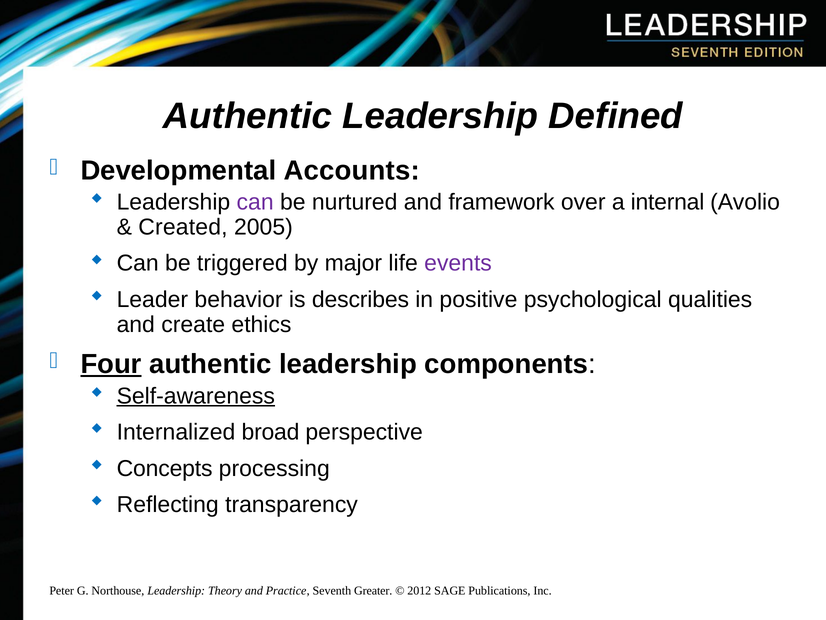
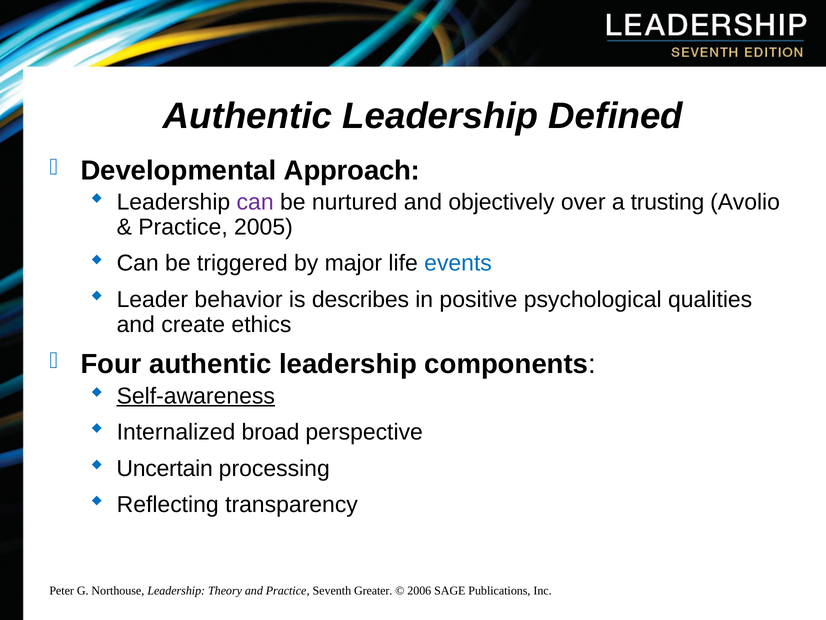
Accounts: Accounts -> Approach (352, 170)
framework: framework -> objectively (501, 202)
internal: internal -> trusting (668, 202)
Created: Created -> Practice (183, 227)
events colour: purple -> blue (458, 263)
Four underline: present -> none (111, 364)
Concepts: Concepts -> Uncertain (165, 468)
2012: 2012 -> 2006 (419, 590)
